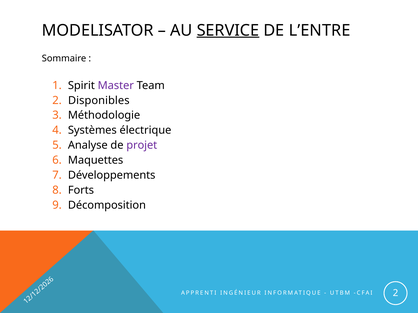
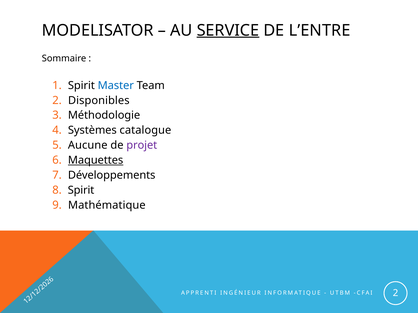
Master colour: purple -> blue (116, 86)
électrique: électrique -> catalogue (145, 130)
Analyse: Analyse -> Aucune (88, 145)
Maquettes underline: none -> present (96, 160)
Forts: Forts -> Spirit (81, 190)
Décomposition: Décomposition -> Mathématique (107, 205)
